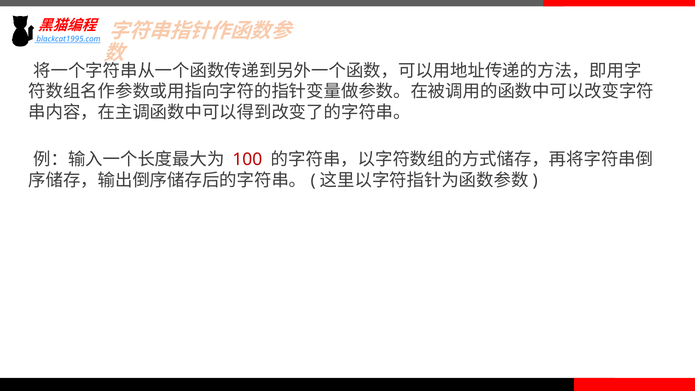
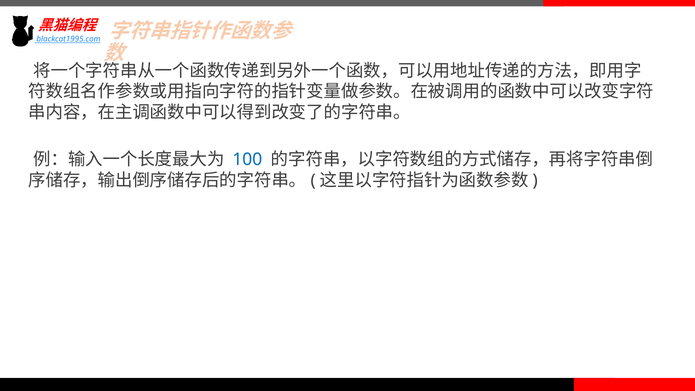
100 colour: red -> blue (247, 160)
